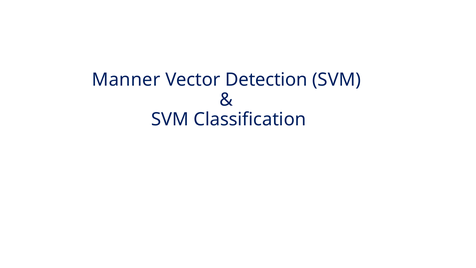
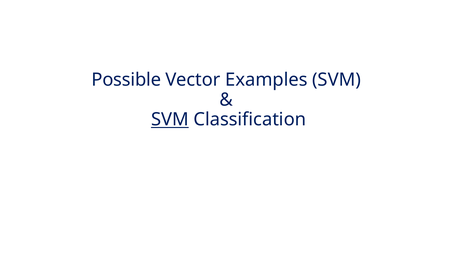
Manner: Manner -> Possible (126, 80)
Detection: Detection -> Examples (266, 80)
SVM underline: none -> present (170, 119)
